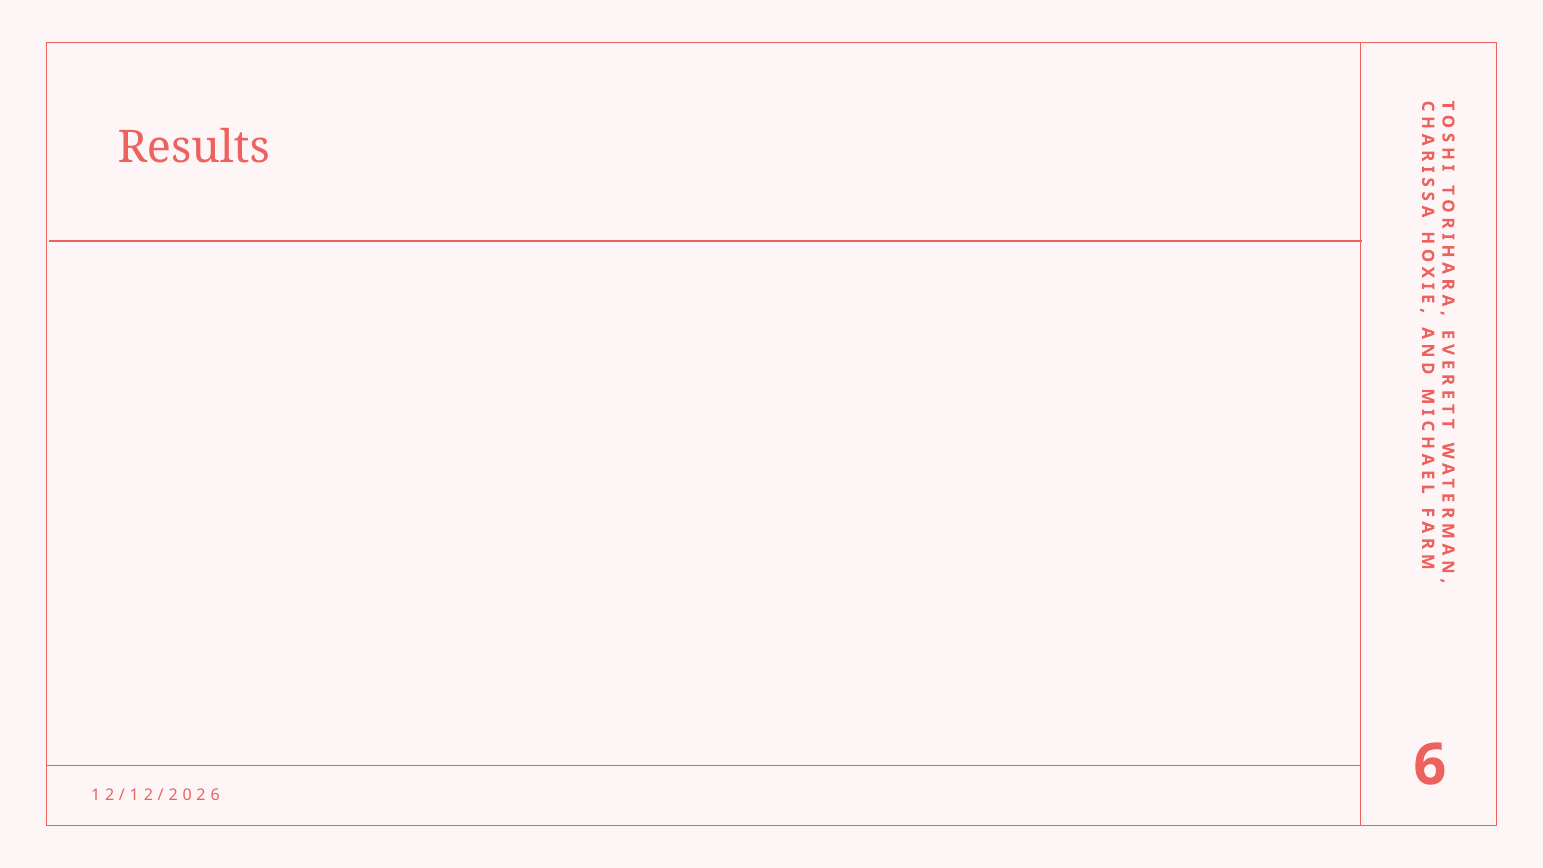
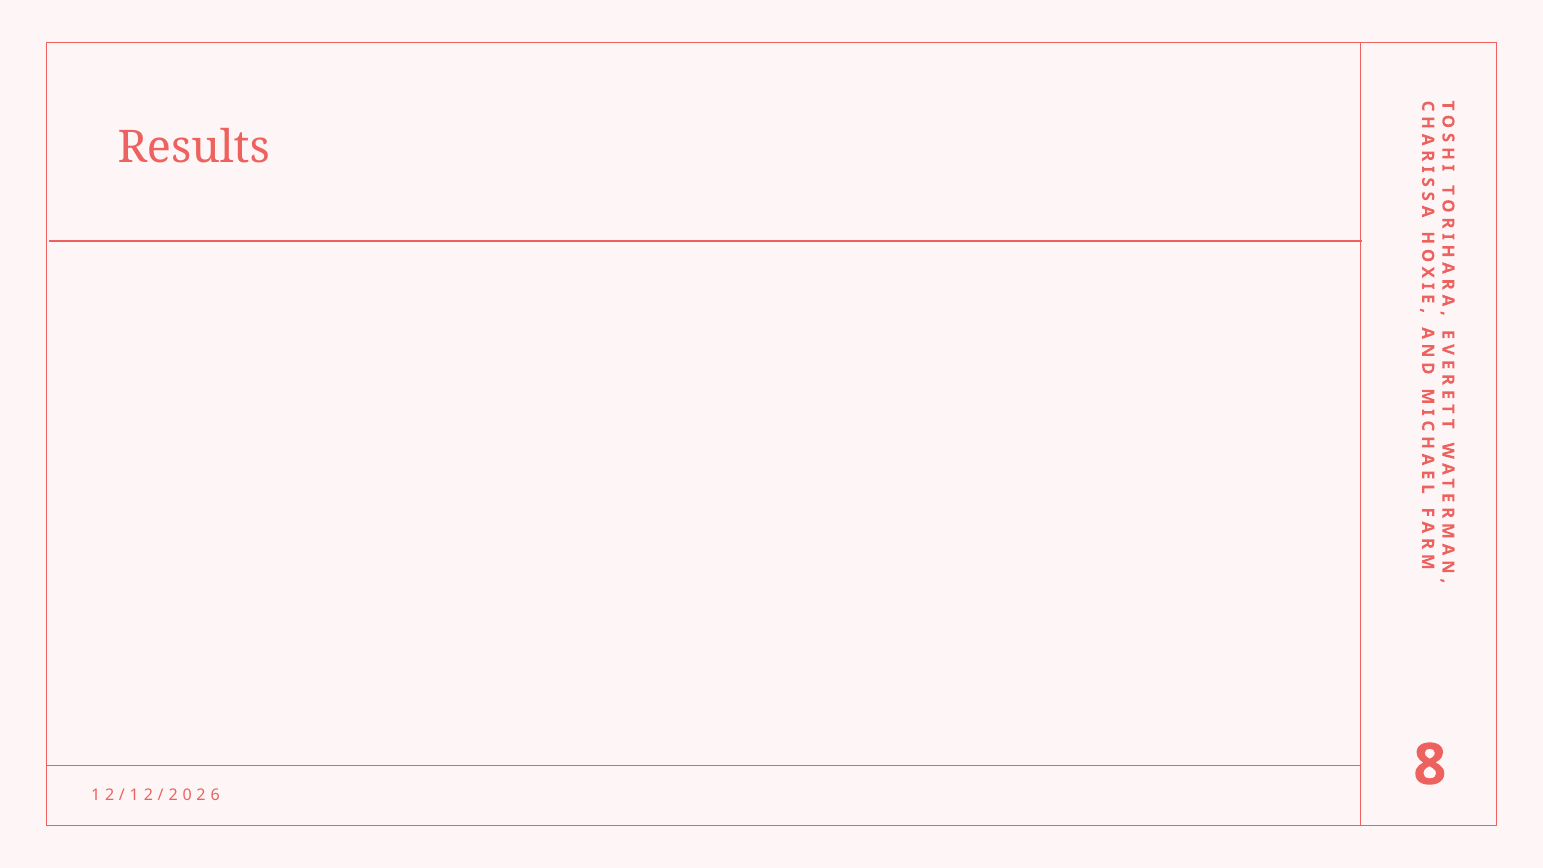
6: 6 -> 8 (1430, 765)
